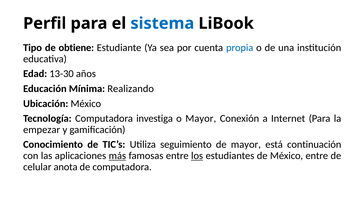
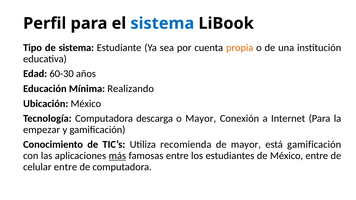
de obtiene: obtiene -> sistema (76, 48)
propia colour: blue -> orange (240, 48)
13-30: 13-30 -> 60-30 (62, 74)
investiga: investiga -> descarga (155, 119)
seguimiento: seguimiento -> recomienda (186, 145)
está continuación: continuación -> gamificación (314, 145)
los underline: present -> none (197, 156)
celular anota: anota -> entre (65, 167)
